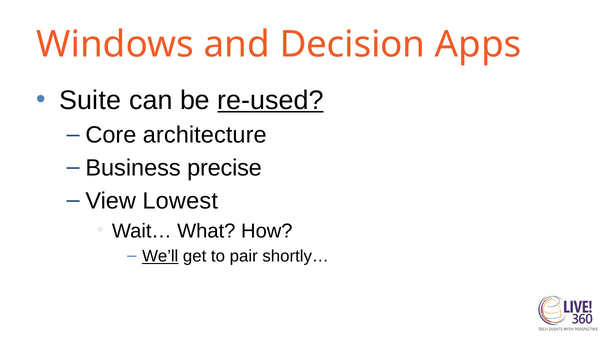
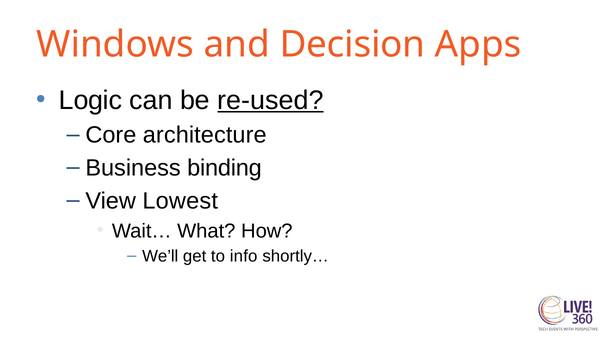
Suite: Suite -> Logic (90, 100)
precise: precise -> binding (224, 168)
We’ll underline: present -> none (160, 256)
pair: pair -> info (244, 256)
